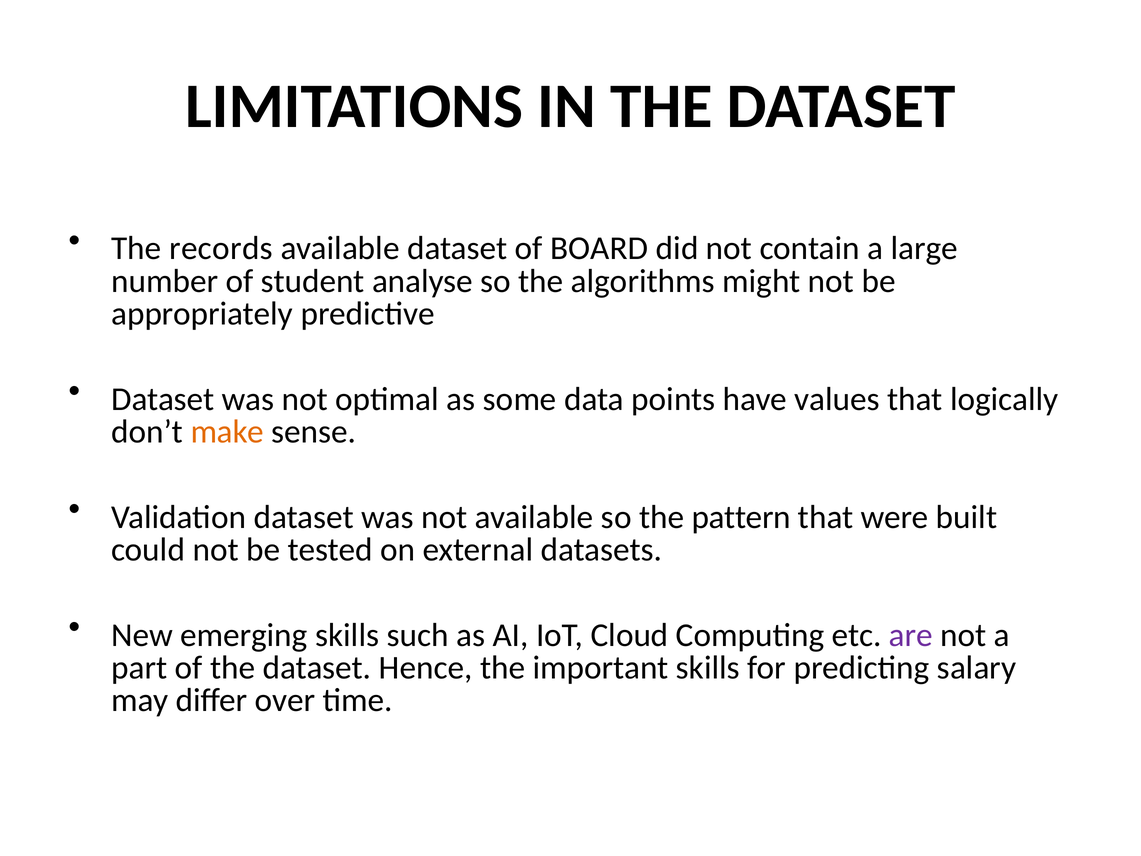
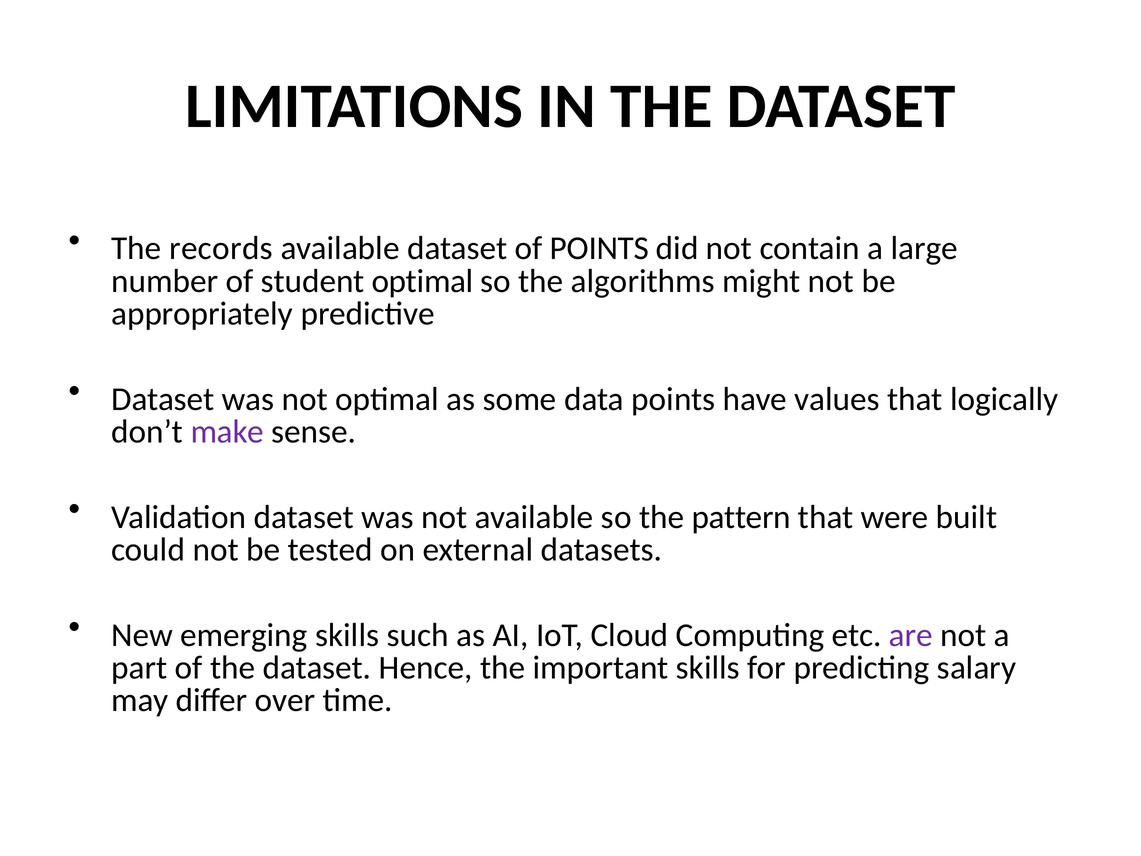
of BOARD: BOARD -> POINTS (599, 248)
student analyse: analyse -> optimal (423, 281)
make colour: orange -> purple (227, 431)
